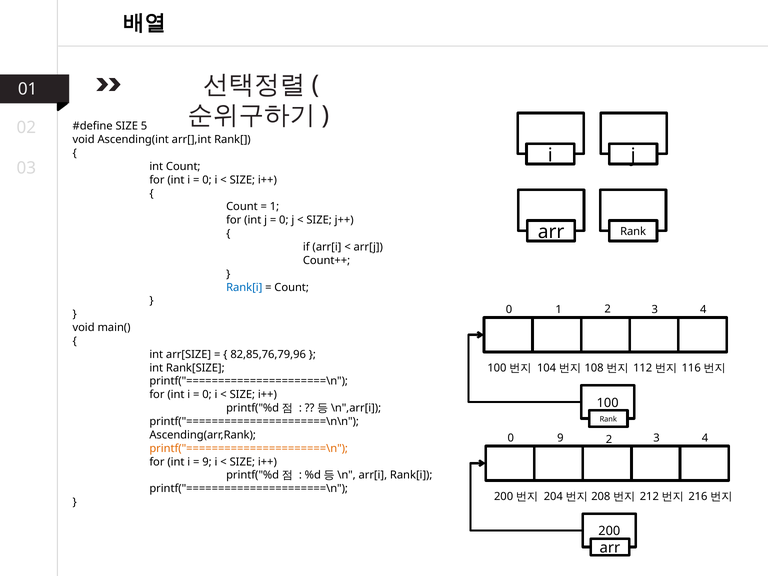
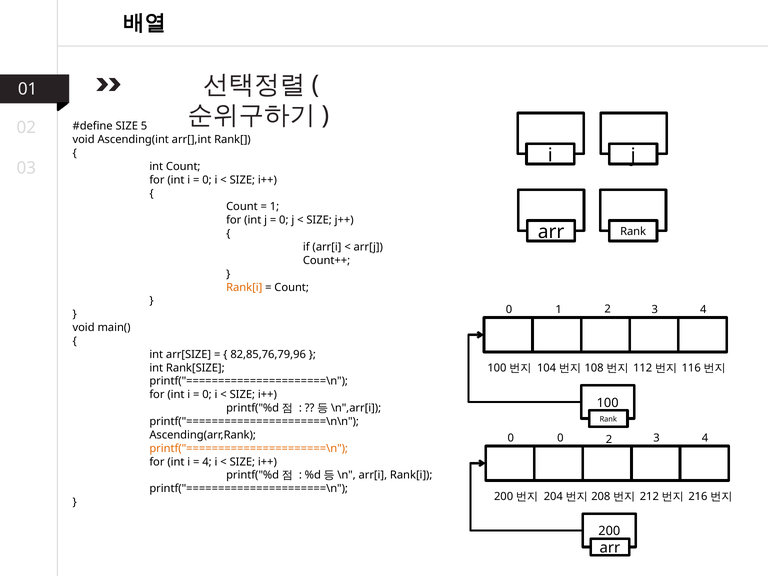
Rank[i colour: blue -> orange (244, 287)
0 9: 9 -> 0 (560, 438)
9: 9 -> 4 (207, 462)
